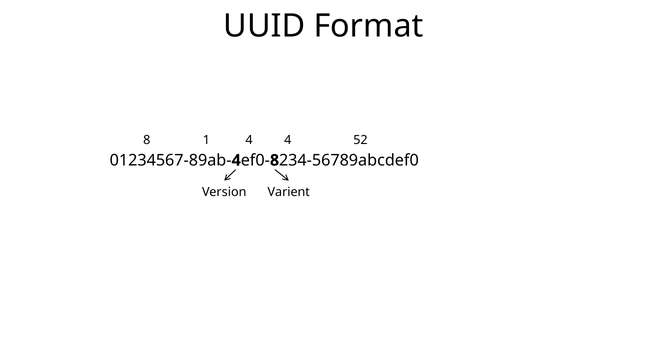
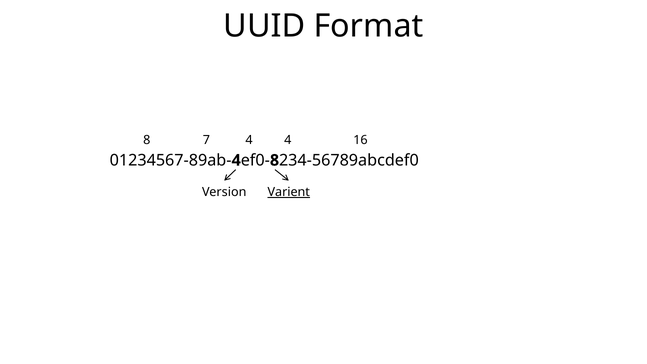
1: 1 -> 7 (206, 140)
52: 52 -> 16 (360, 140)
Varient underline: none -> present (289, 192)
